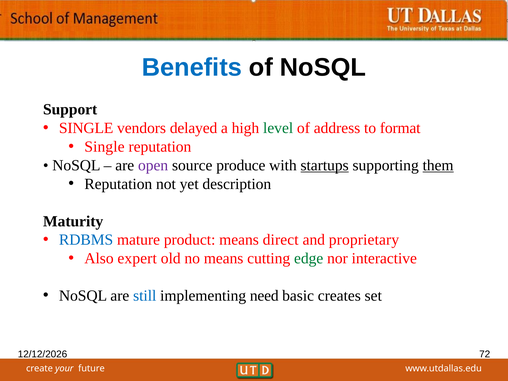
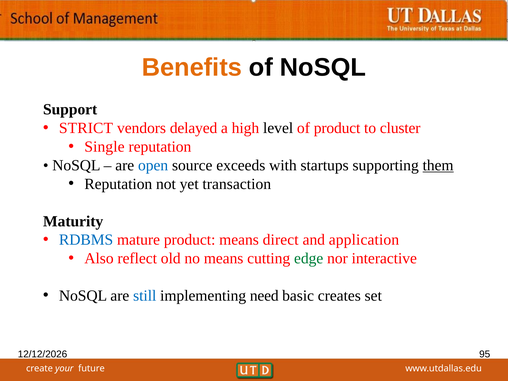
Benefits colour: blue -> orange (192, 67)
SINGLE: SINGLE -> STRICT (86, 128)
level colour: green -> black (278, 128)
of address: address -> product (337, 128)
format: format -> cluster (400, 128)
open colour: purple -> blue (153, 165)
produce: produce -> exceeds (241, 165)
startups underline: present -> none (325, 165)
description: description -> transaction (237, 184)
proprietary: proprietary -> application (364, 240)
expert: expert -> reflect (137, 258)
72: 72 -> 95 (485, 354)
